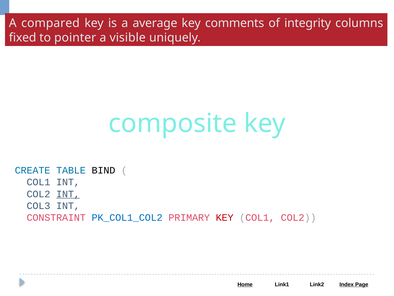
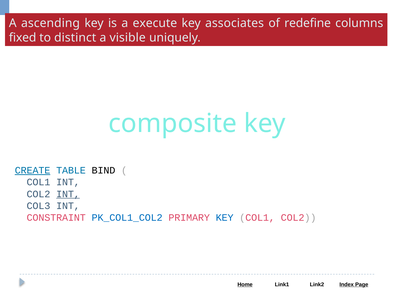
compared: compared -> ascending (50, 23)
average: average -> execute (155, 23)
comments: comments -> associates (235, 23)
integrity: integrity -> redefine (308, 23)
pointer: pointer -> distinct (75, 38)
CREATE underline: none -> present (33, 170)
KEY colour: red -> blue (225, 217)
